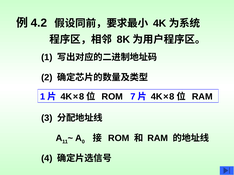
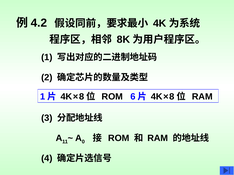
7: 7 -> 6 (133, 97)
